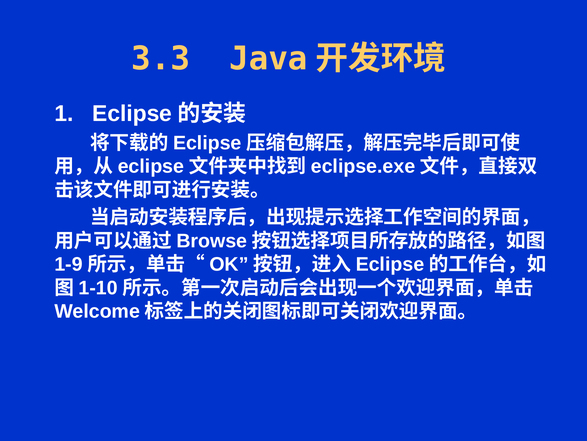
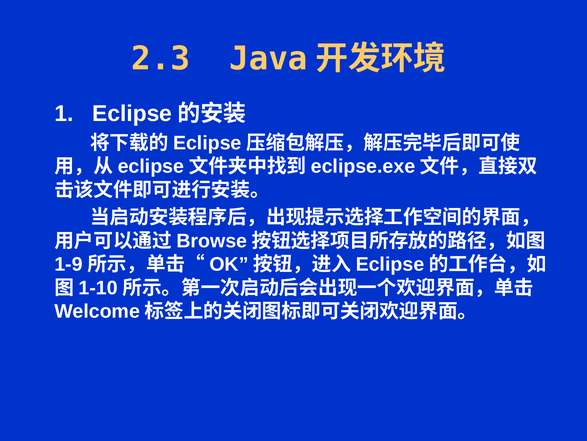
3.3: 3.3 -> 2.3 (161, 59)
